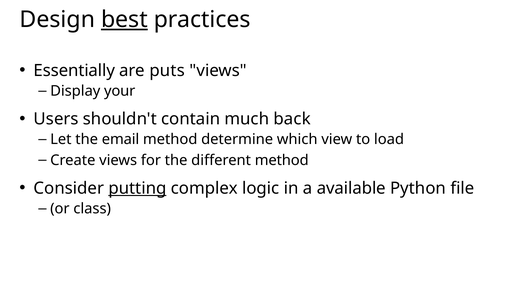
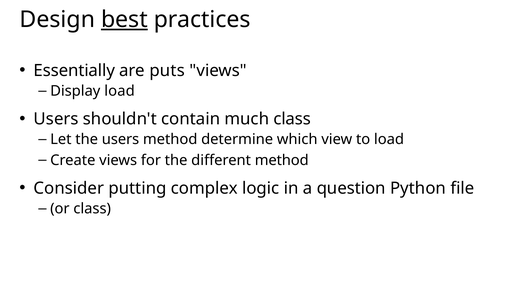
Display your: your -> load (120, 91)
much back: back -> class (292, 119)
the email: email -> users (121, 139)
putting underline: present -> none (137, 188)
available: available -> question (351, 188)
